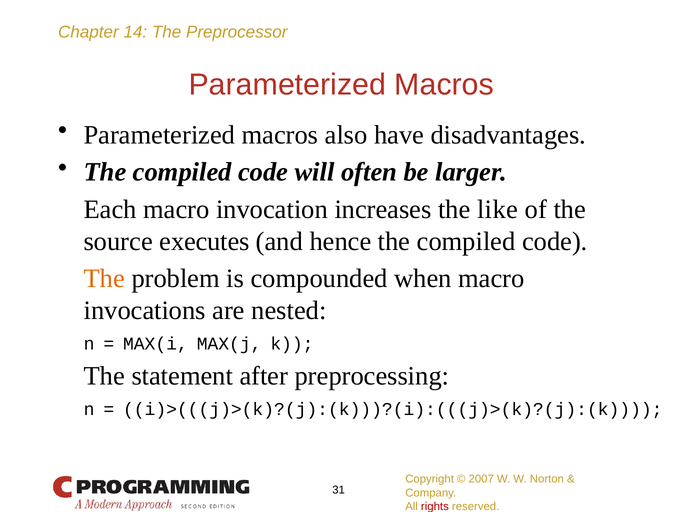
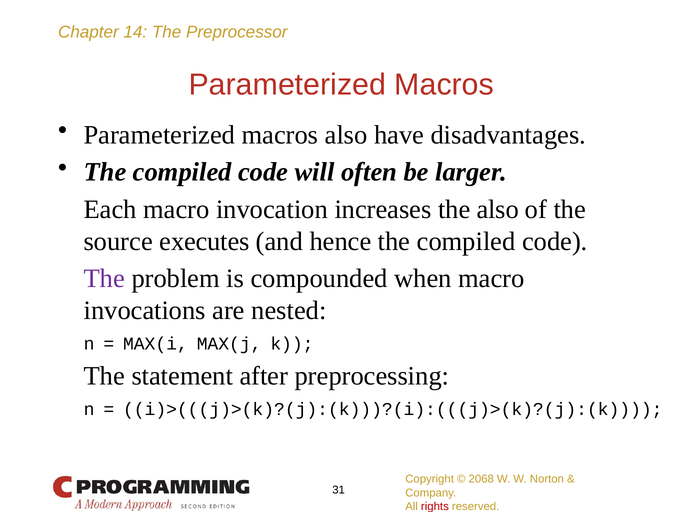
the like: like -> also (498, 209)
The colour: orange -> purple (104, 279)
2007: 2007 -> 2068 (481, 479)
